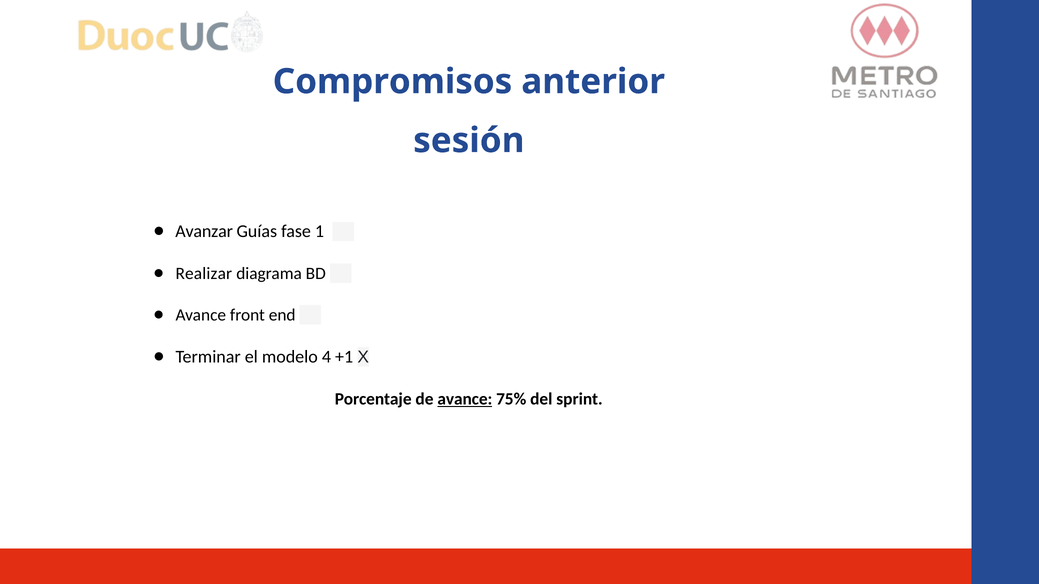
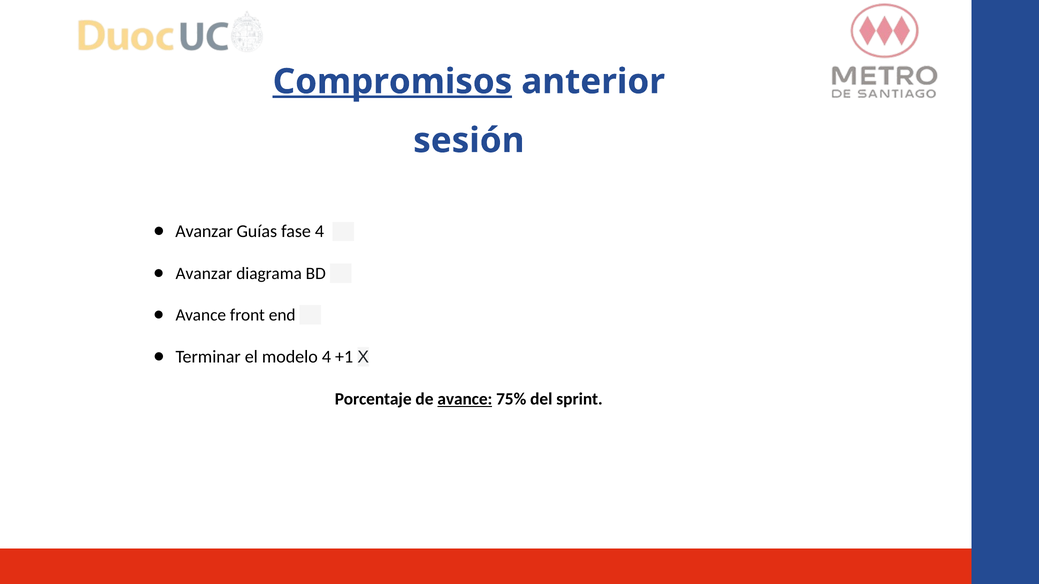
Compromisos underline: none -> present (392, 82)
fase 1: 1 -> 4 (320, 232)
Realizar: Realizar -> Avanzar (204, 274)
